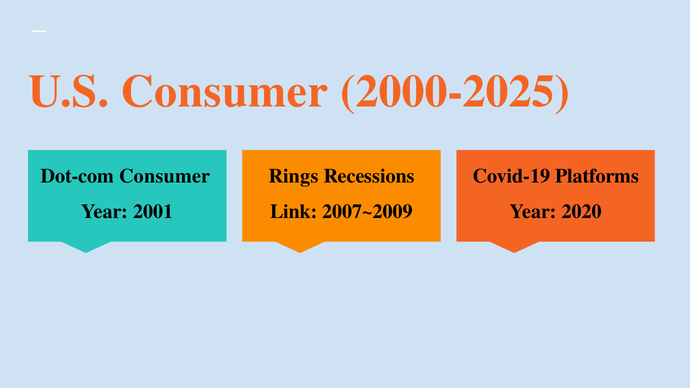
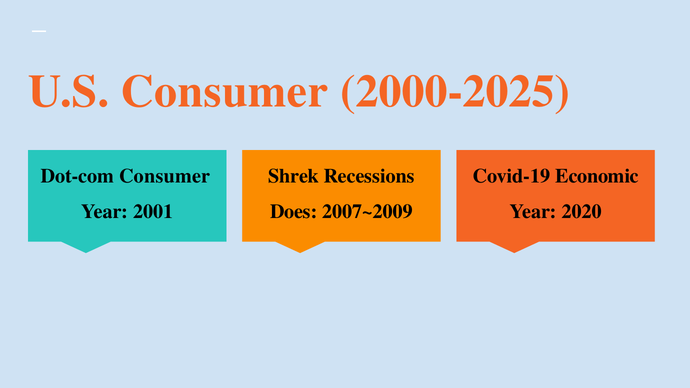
Rings: Rings -> Shrek (294, 176)
Platforms: Platforms -> Economic (597, 176)
Link: Link -> Does (294, 212)
